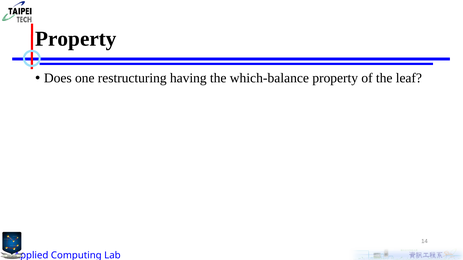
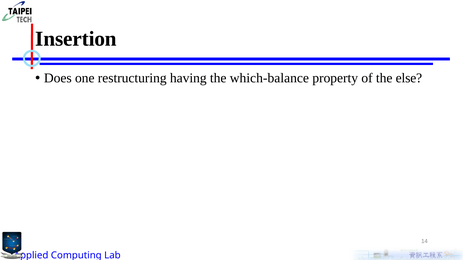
Property: Property -> Insertion (76, 39)
leaf: leaf -> else (409, 78)
